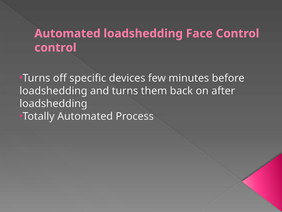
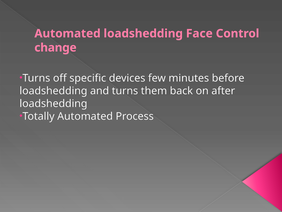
control: control -> change (55, 48)
